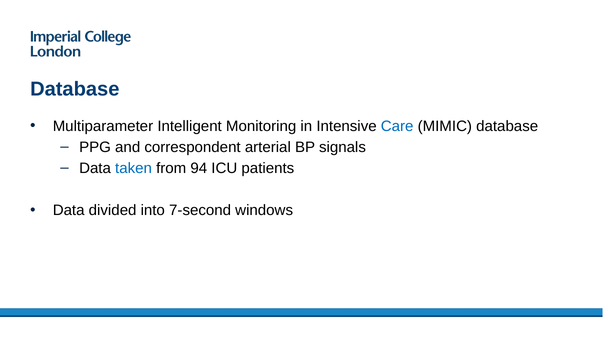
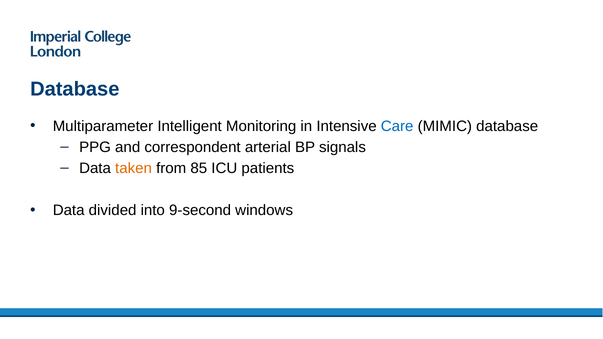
taken colour: blue -> orange (134, 168)
94: 94 -> 85 (199, 168)
7-second: 7-second -> 9-second (200, 211)
